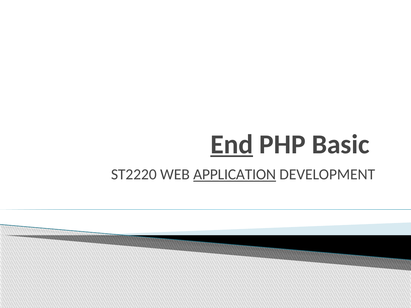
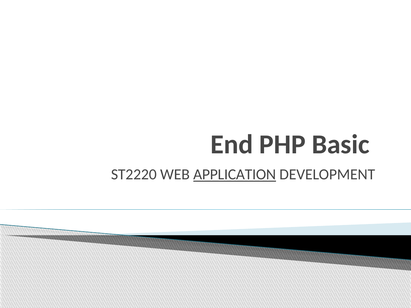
End underline: present -> none (232, 144)
